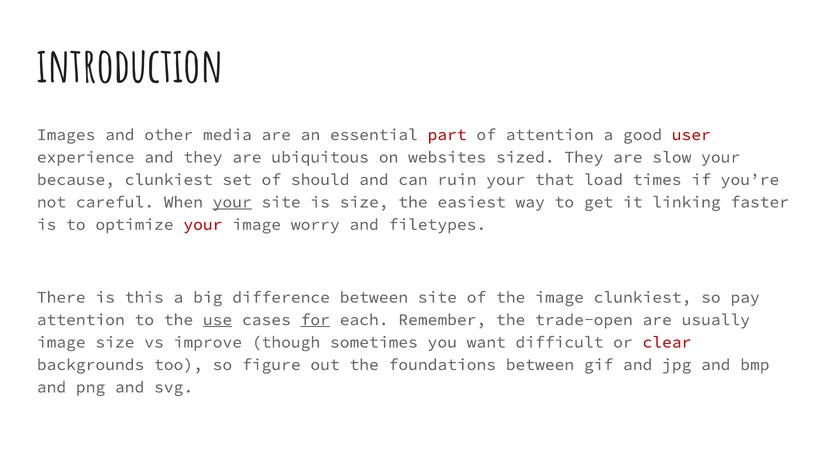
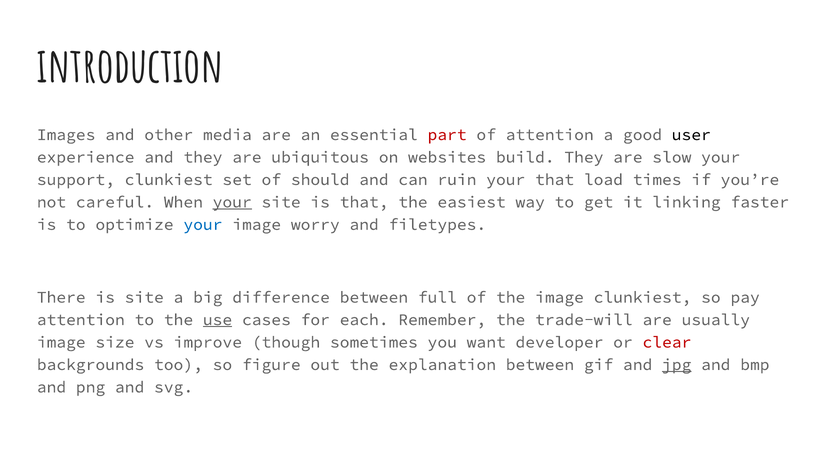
user colour: red -> black (691, 134)
sized: sized -> build (525, 157)
because: because -> support (76, 179)
is size: size -> that (364, 202)
your colour: red -> blue (203, 224)
is this: this -> site (144, 297)
between site: site -> full (437, 297)
for underline: present -> none (315, 319)
trade-open: trade-open -> trade-will (584, 319)
difficult: difficult -> developer (559, 342)
foundations: foundations -> explanation (442, 364)
jpg underline: none -> present (677, 364)
